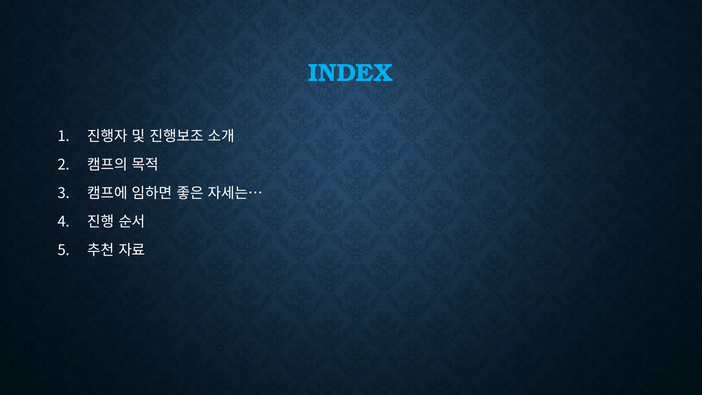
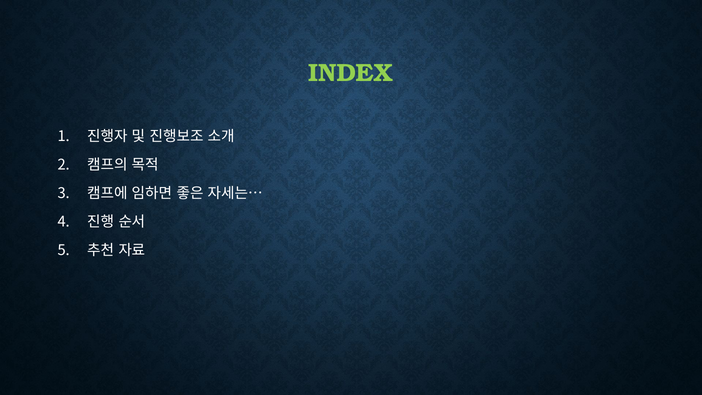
INDEX colour: light blue -> light green (351, 73)
